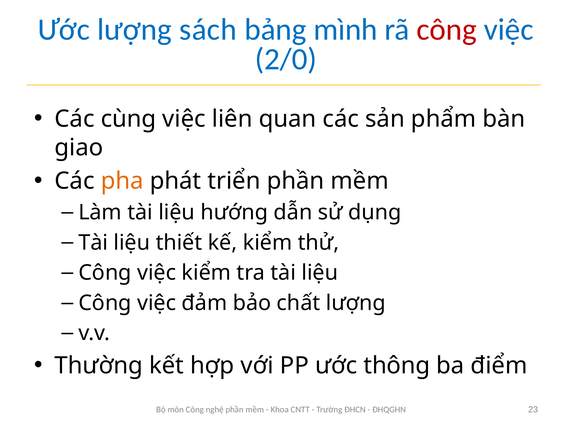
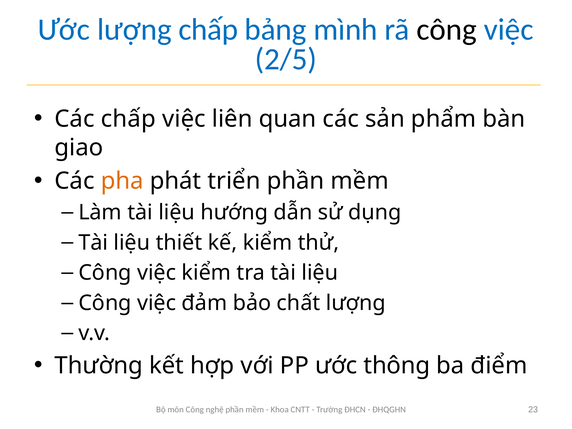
lượng sách: sách -> chấp (208, 29)
công colour: red -> black (447, 29)
2/0: 2/0 -> 2/5 (286, 59)
Các cùng: cùng -> chấp (128, 119)
